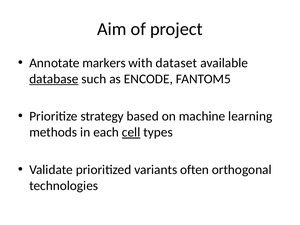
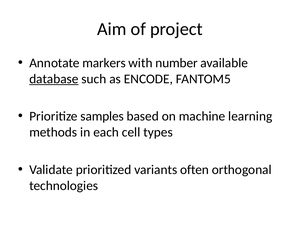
dataset: dataset -> number (177, 63)
strategy: strategy -> samples (102, 116)
cell underline: present -> none (131, 132)
